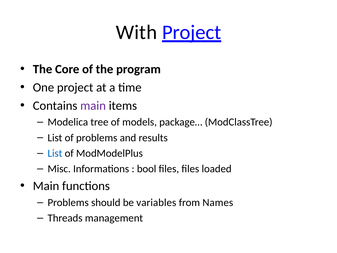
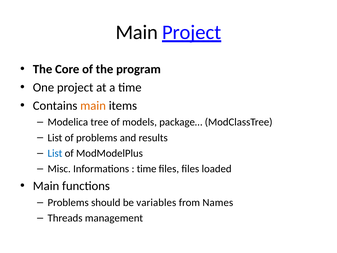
With: With -> Main (137, 32)
main colour: purple -> orange (93, 105)
bool: bool -> time (147, 169)
